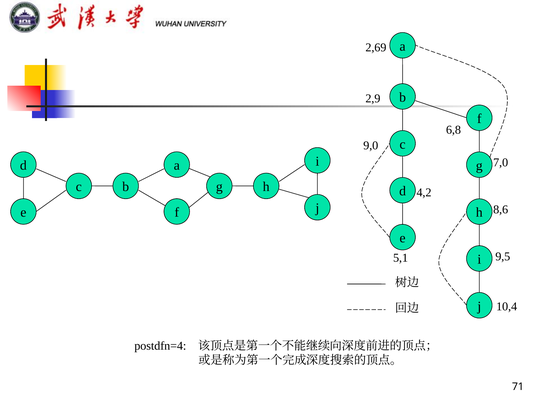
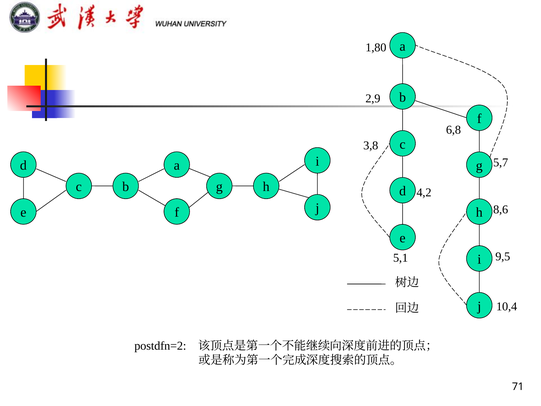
2,69: 2,69 -> 1,80 (376, 47)
9,0: 9,0 -> 3,8 (371, 145)
7,0: 7,0 -> 5,7 (501, 162)
postdfn=4: postdfn=4 -> postdfn=2 (160, 346)
